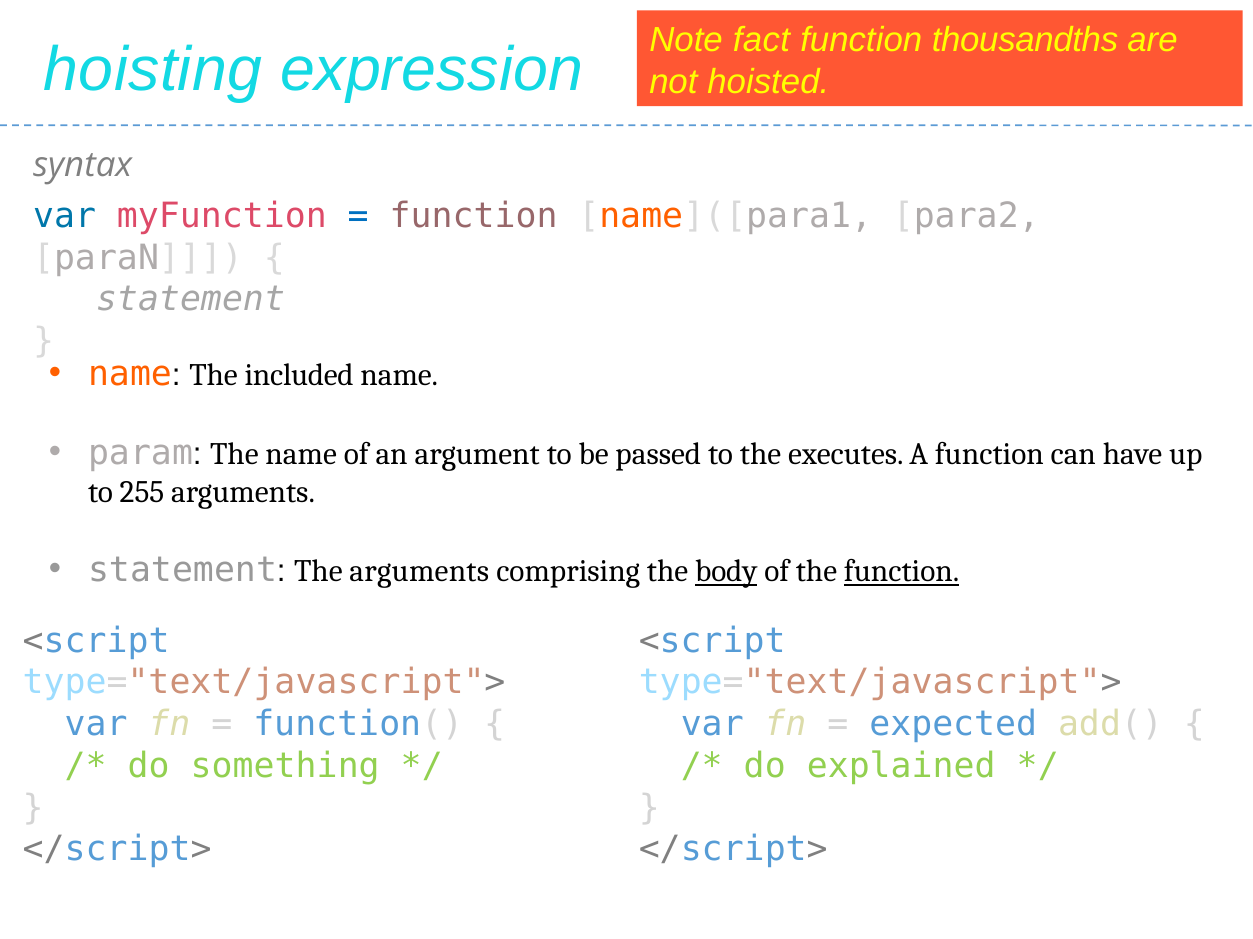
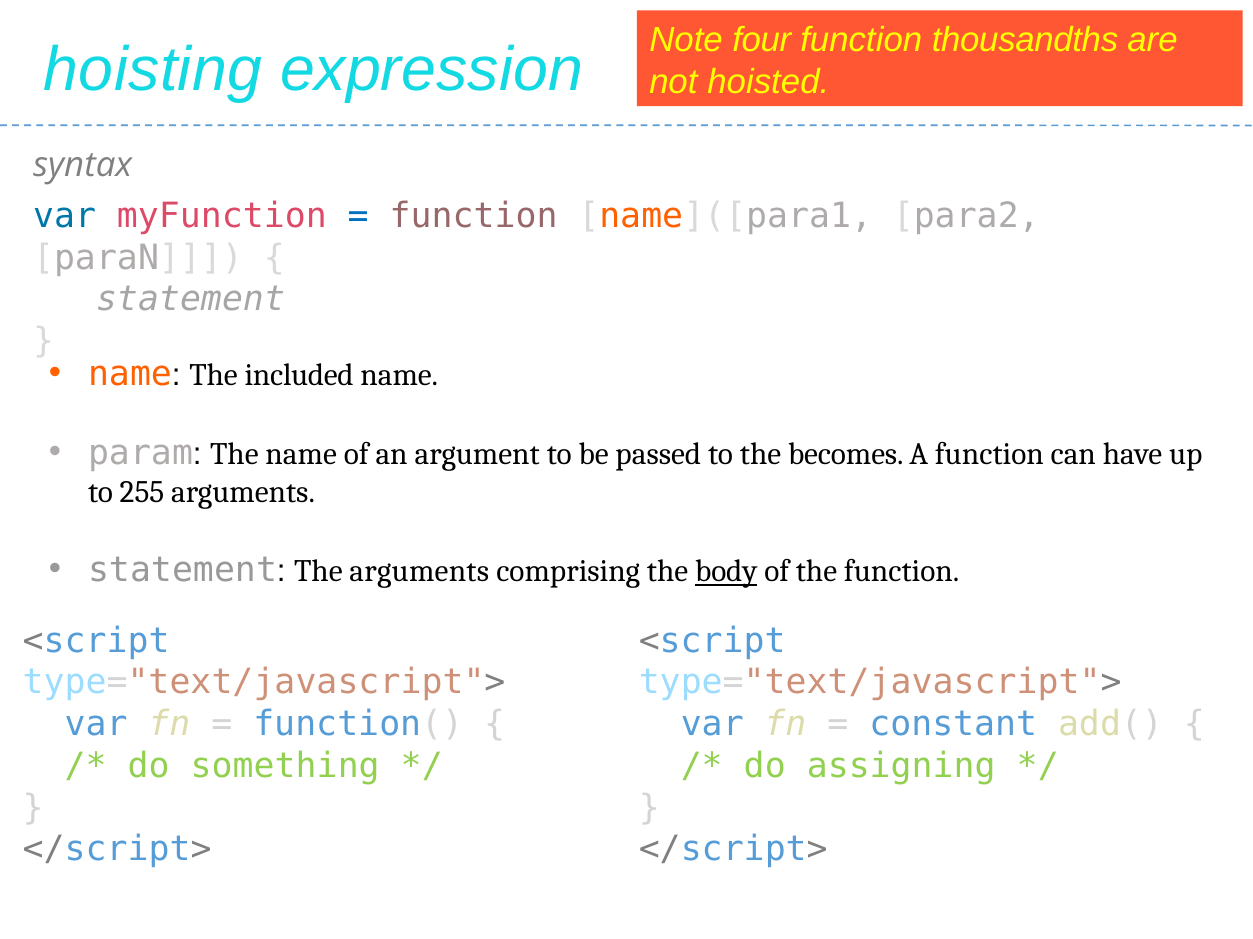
fact: fact -> four (762, 40)
executes: executes -> becomes (846, 455)
function underline: present -> none (902, 572)
expected: expected -> constant (953, 725)
explained: explained -> assigning (901, 767)
